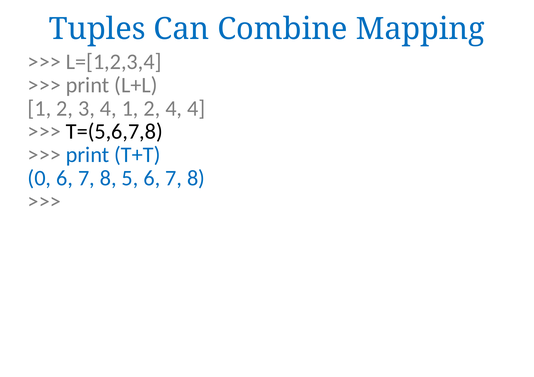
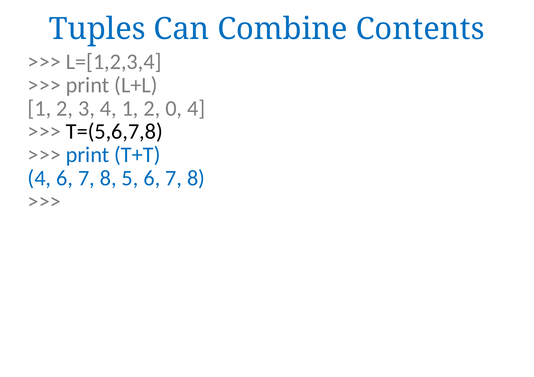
Mapping: Mapping -> Contents (420, 29)
2 4: 4 -> 0 (174, 108)
0: 0 -> 4 (39, 178)
